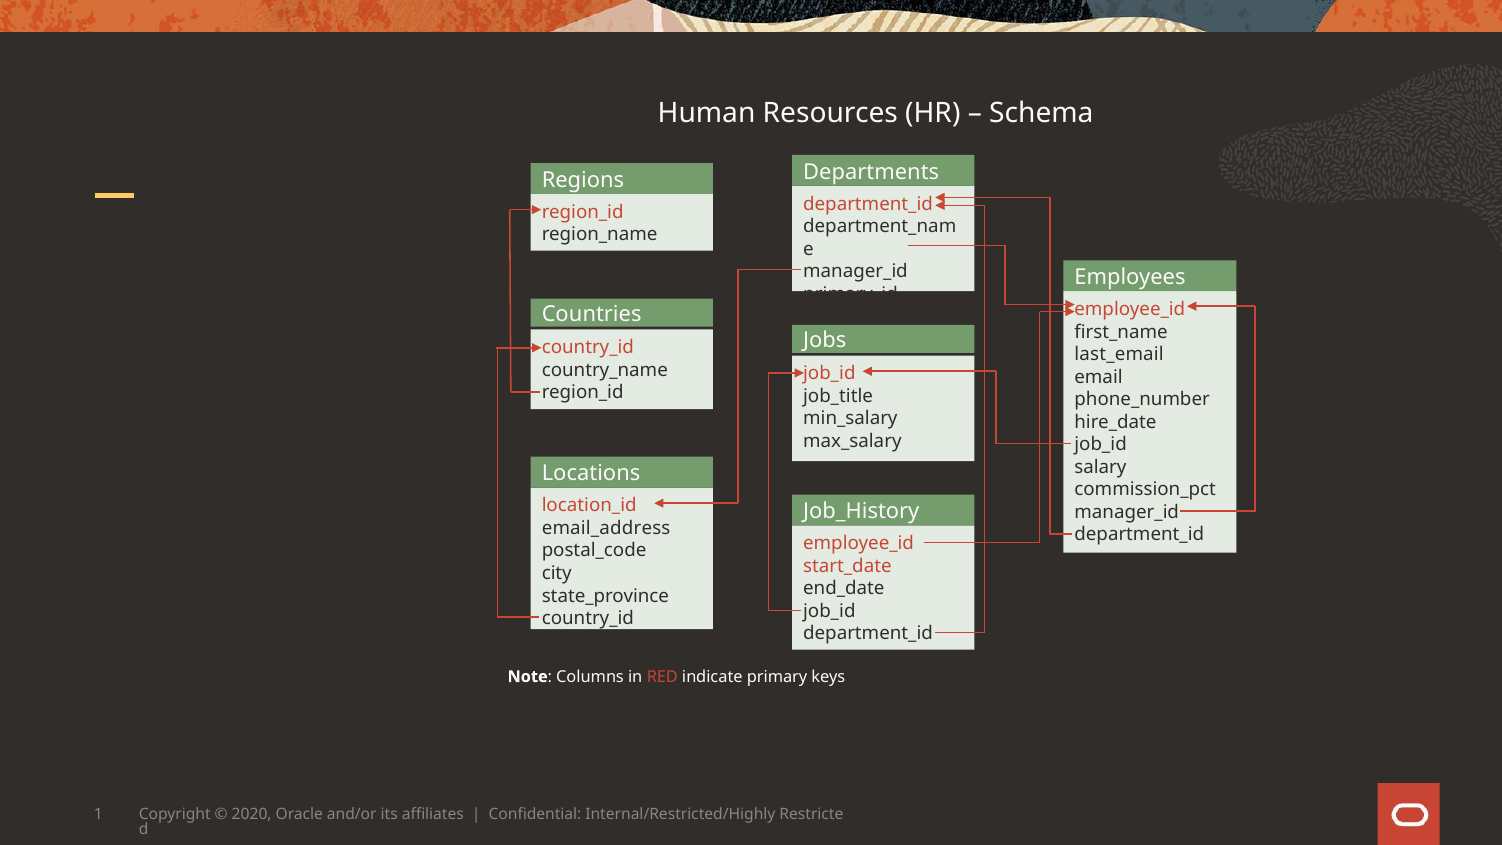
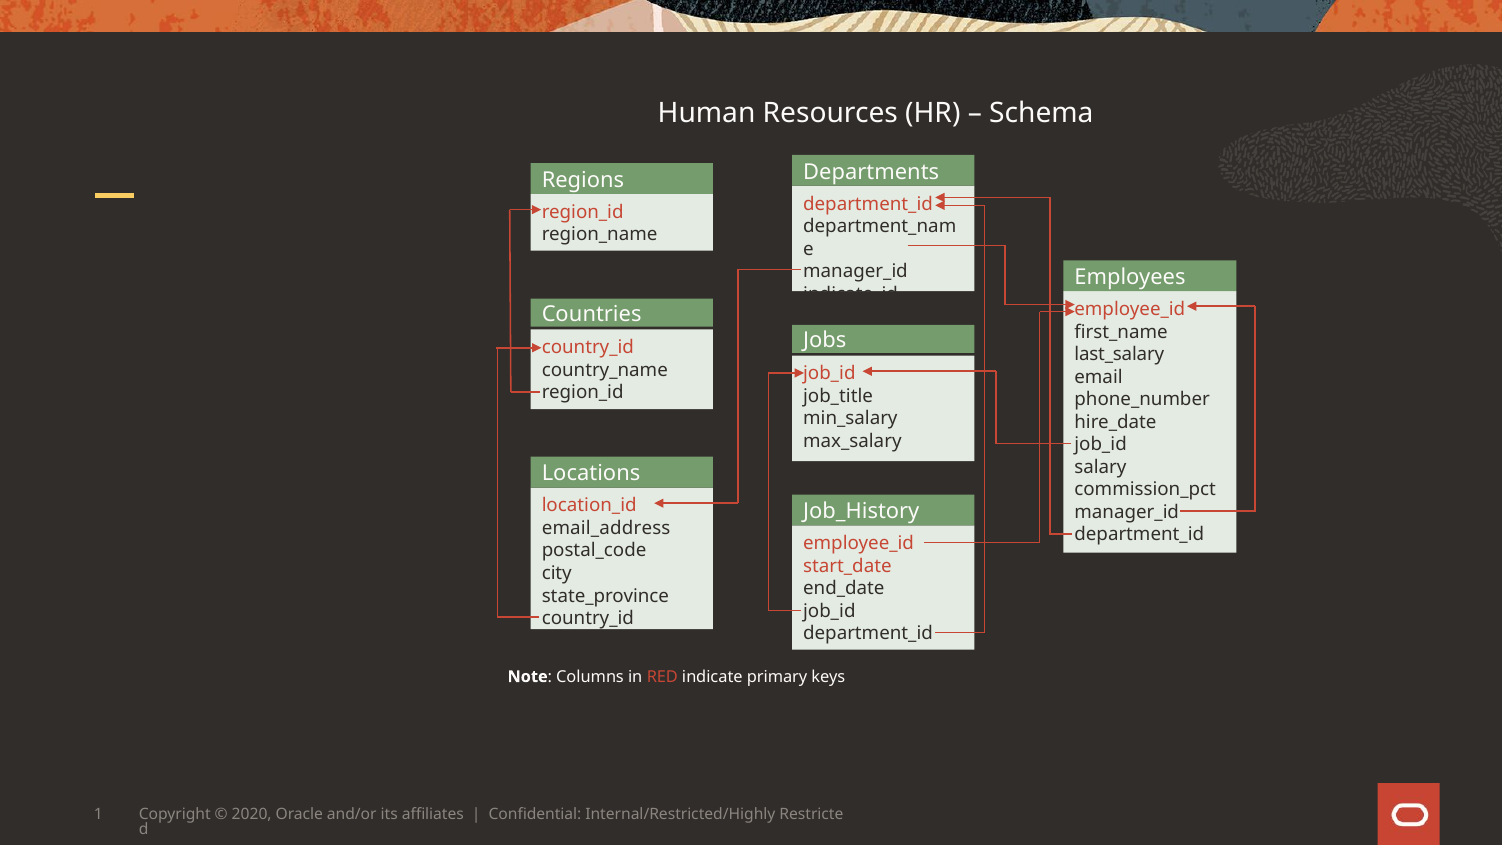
primary_id: primary_id -> indicate_id (851, 294)
last_email: last_email -> last_salary (1119, 354)
